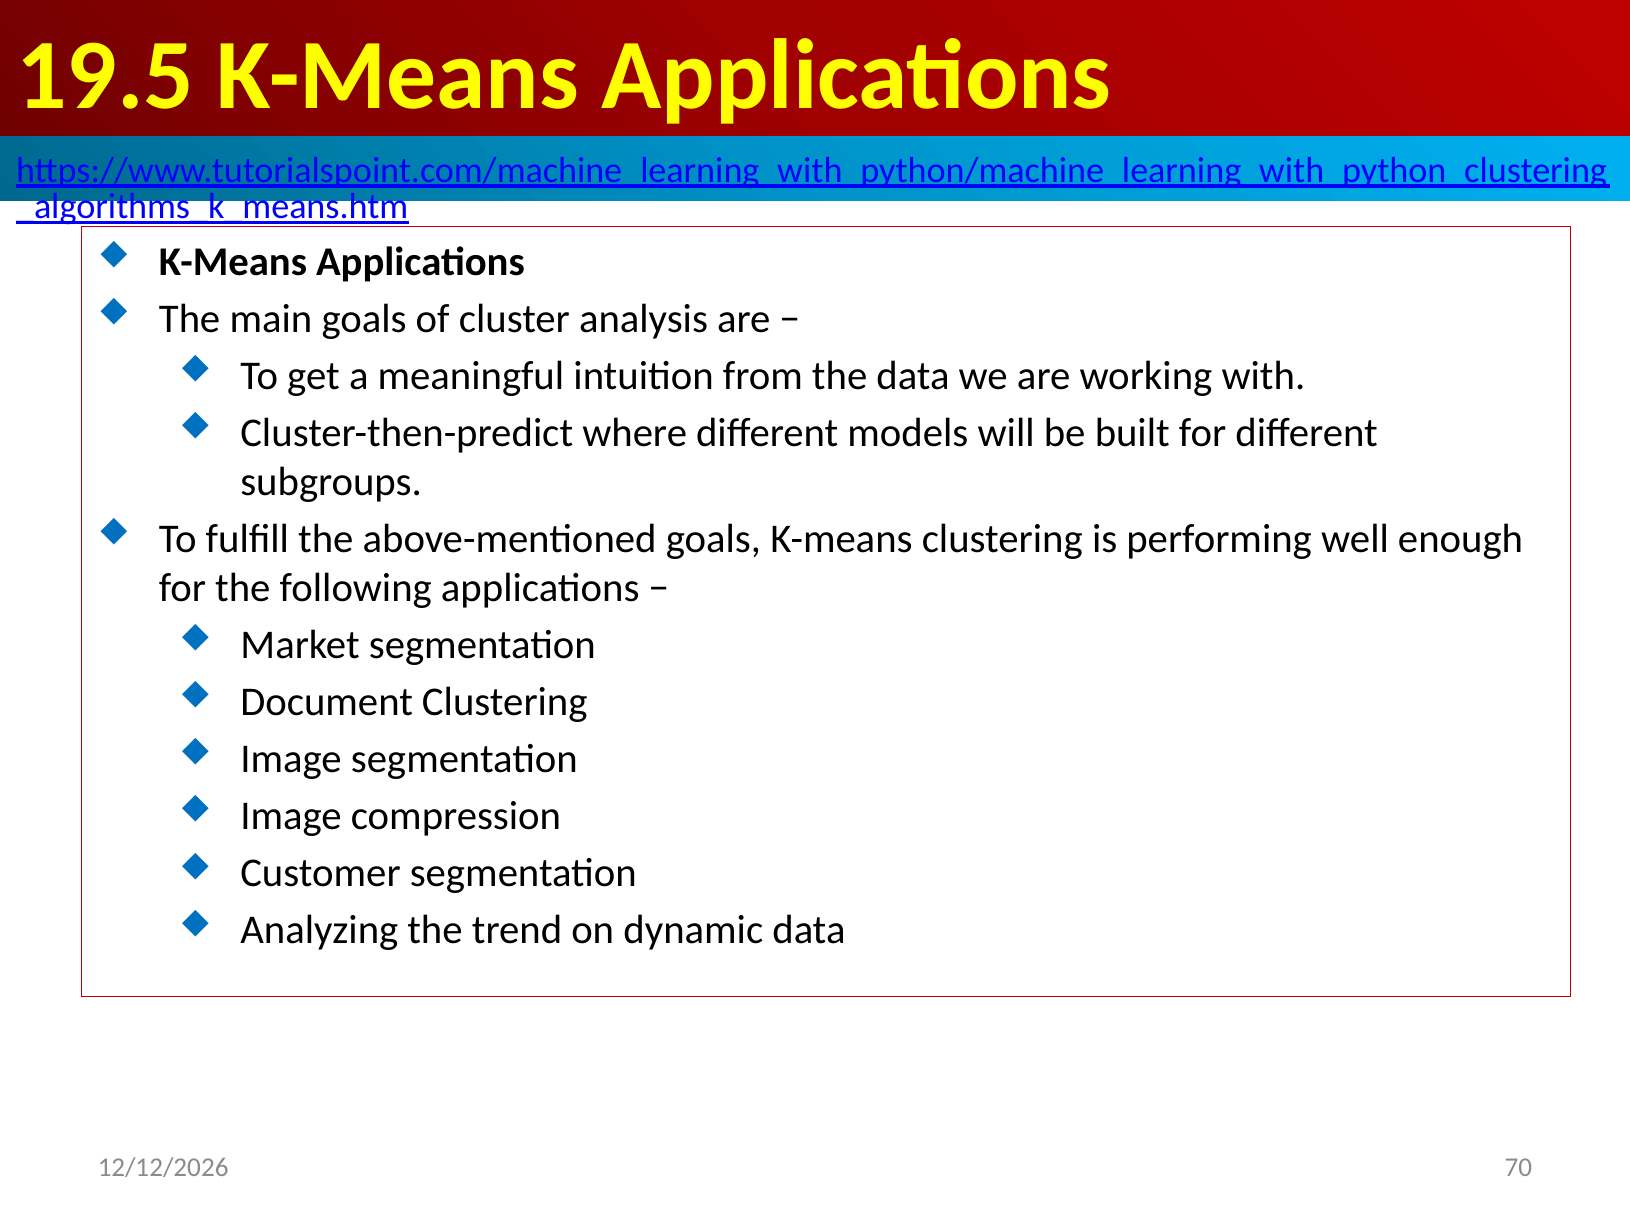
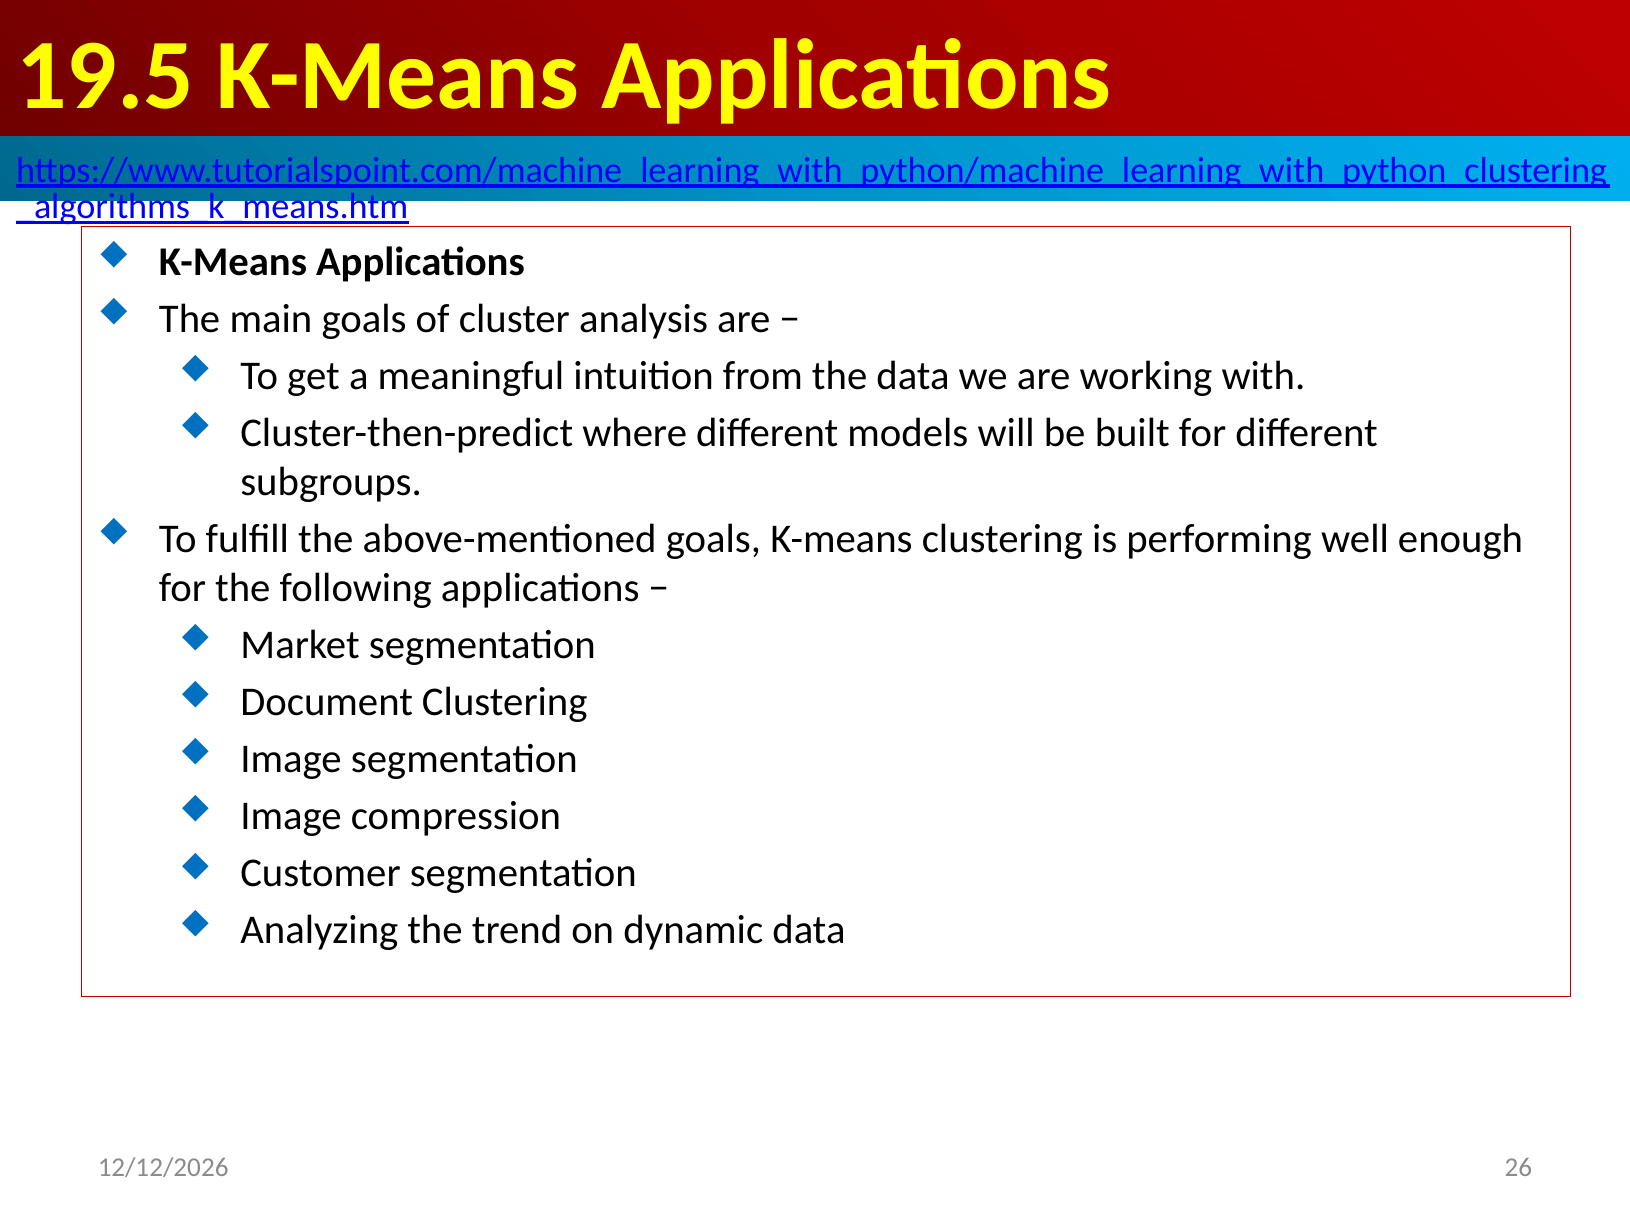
70: 70 -> 26 (1518, 1167)
